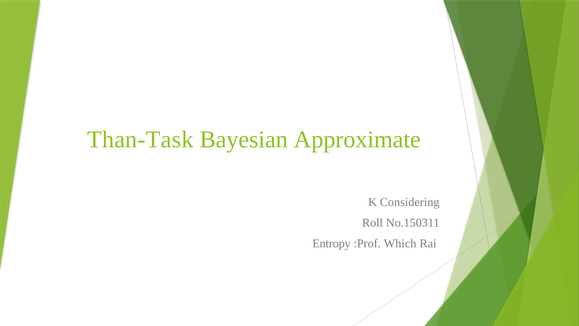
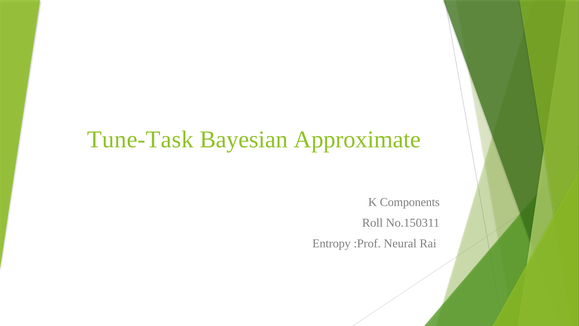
Than-Task: Than-Task -> Tune-Task (140, 139)
Considering: Considering -> Components (410, 202)
Which: Which -> Neural (400, 243)
